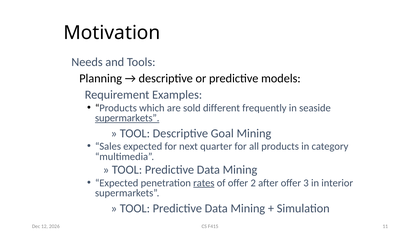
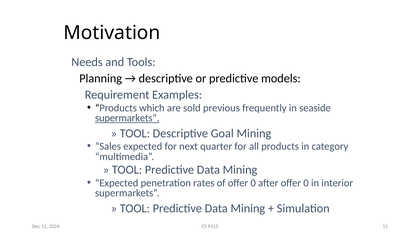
different: different -> previous (221, 108)
rates underline: present -> none (204, 182)
of offer 2: 2 -> 0 (253, 182)
after offer 3: 3 -> 0 (306, 182)
